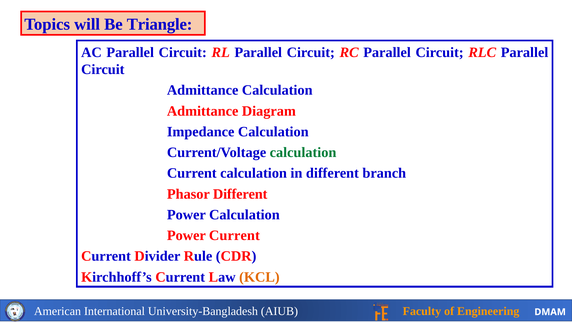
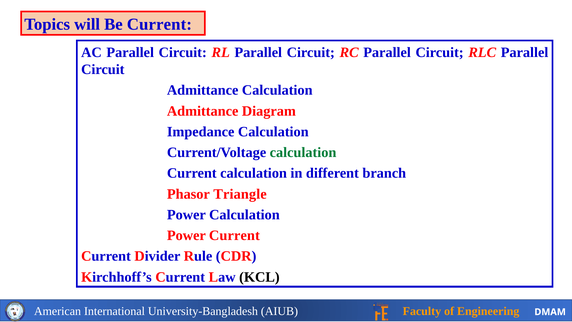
Be Triangle: Triangle -> Current (159, 24)
Phasor Different: Different -> Triangle (240, 194)
KCL colour: orange -> black (259, 277)
